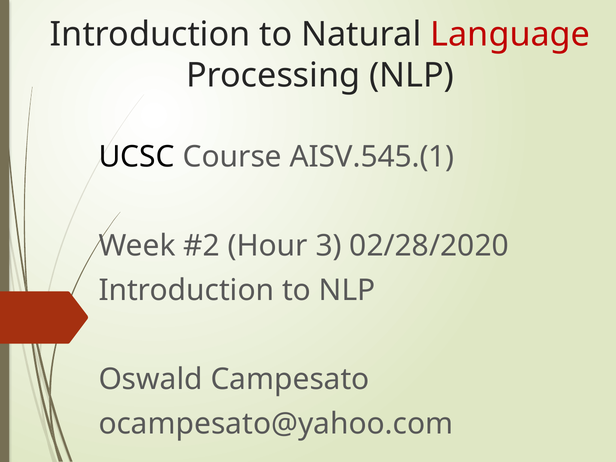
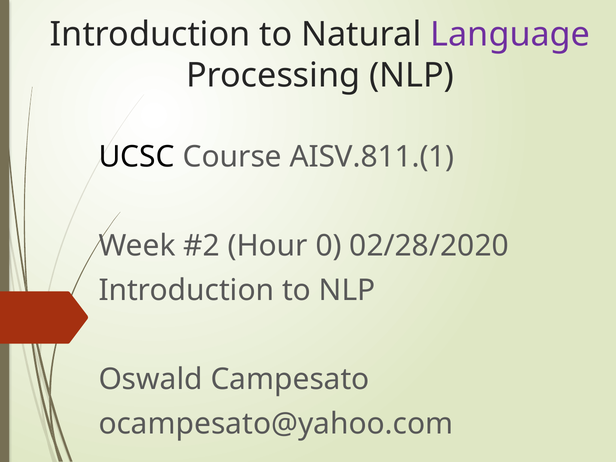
Language colour: red -> purple (510, 35)
AISV.545.(1: AISV.545.(1 -> AISV.811.(1 (372, 157)
3: 3 -> 0 (329, 246)
